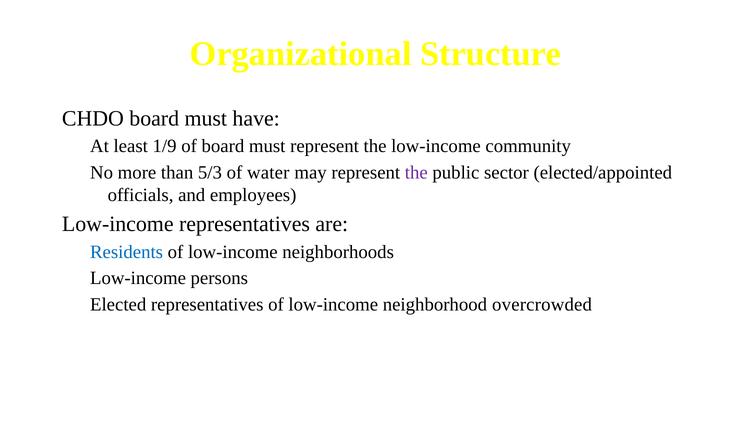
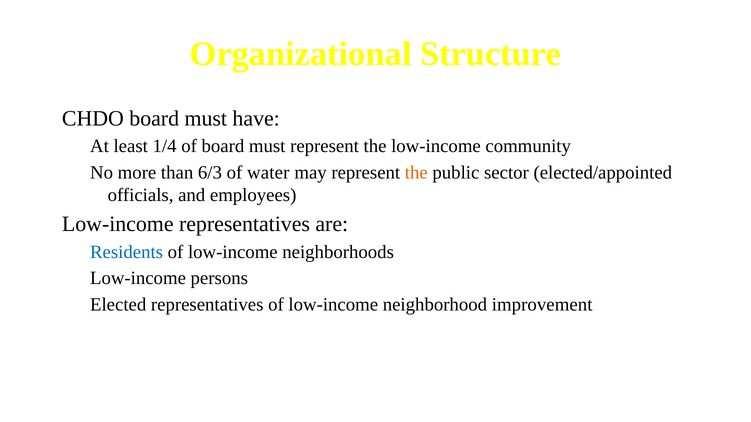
1/9: 1/9 -> 1/4 (165, 146)
5/3: 5/3 -> 6/3 (210, 173)
the colour: purple -> orange (416, 173)
overcrowded: overcrowded -> improvement (542, 305)
